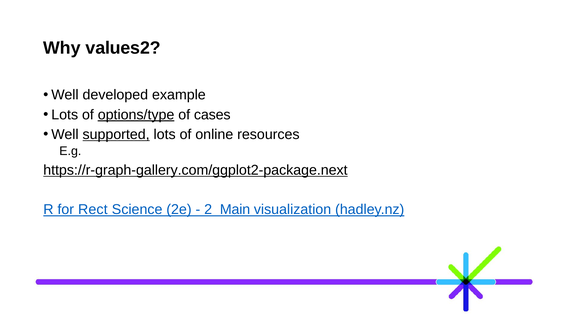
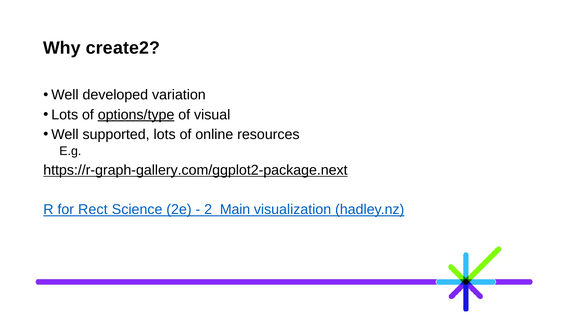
values2: values2 -> create2 (123, 48)
example: example -> variation (179, 95)
cases: cases -> visual (212, 115)
supported underline: present -> none (116, 134)
